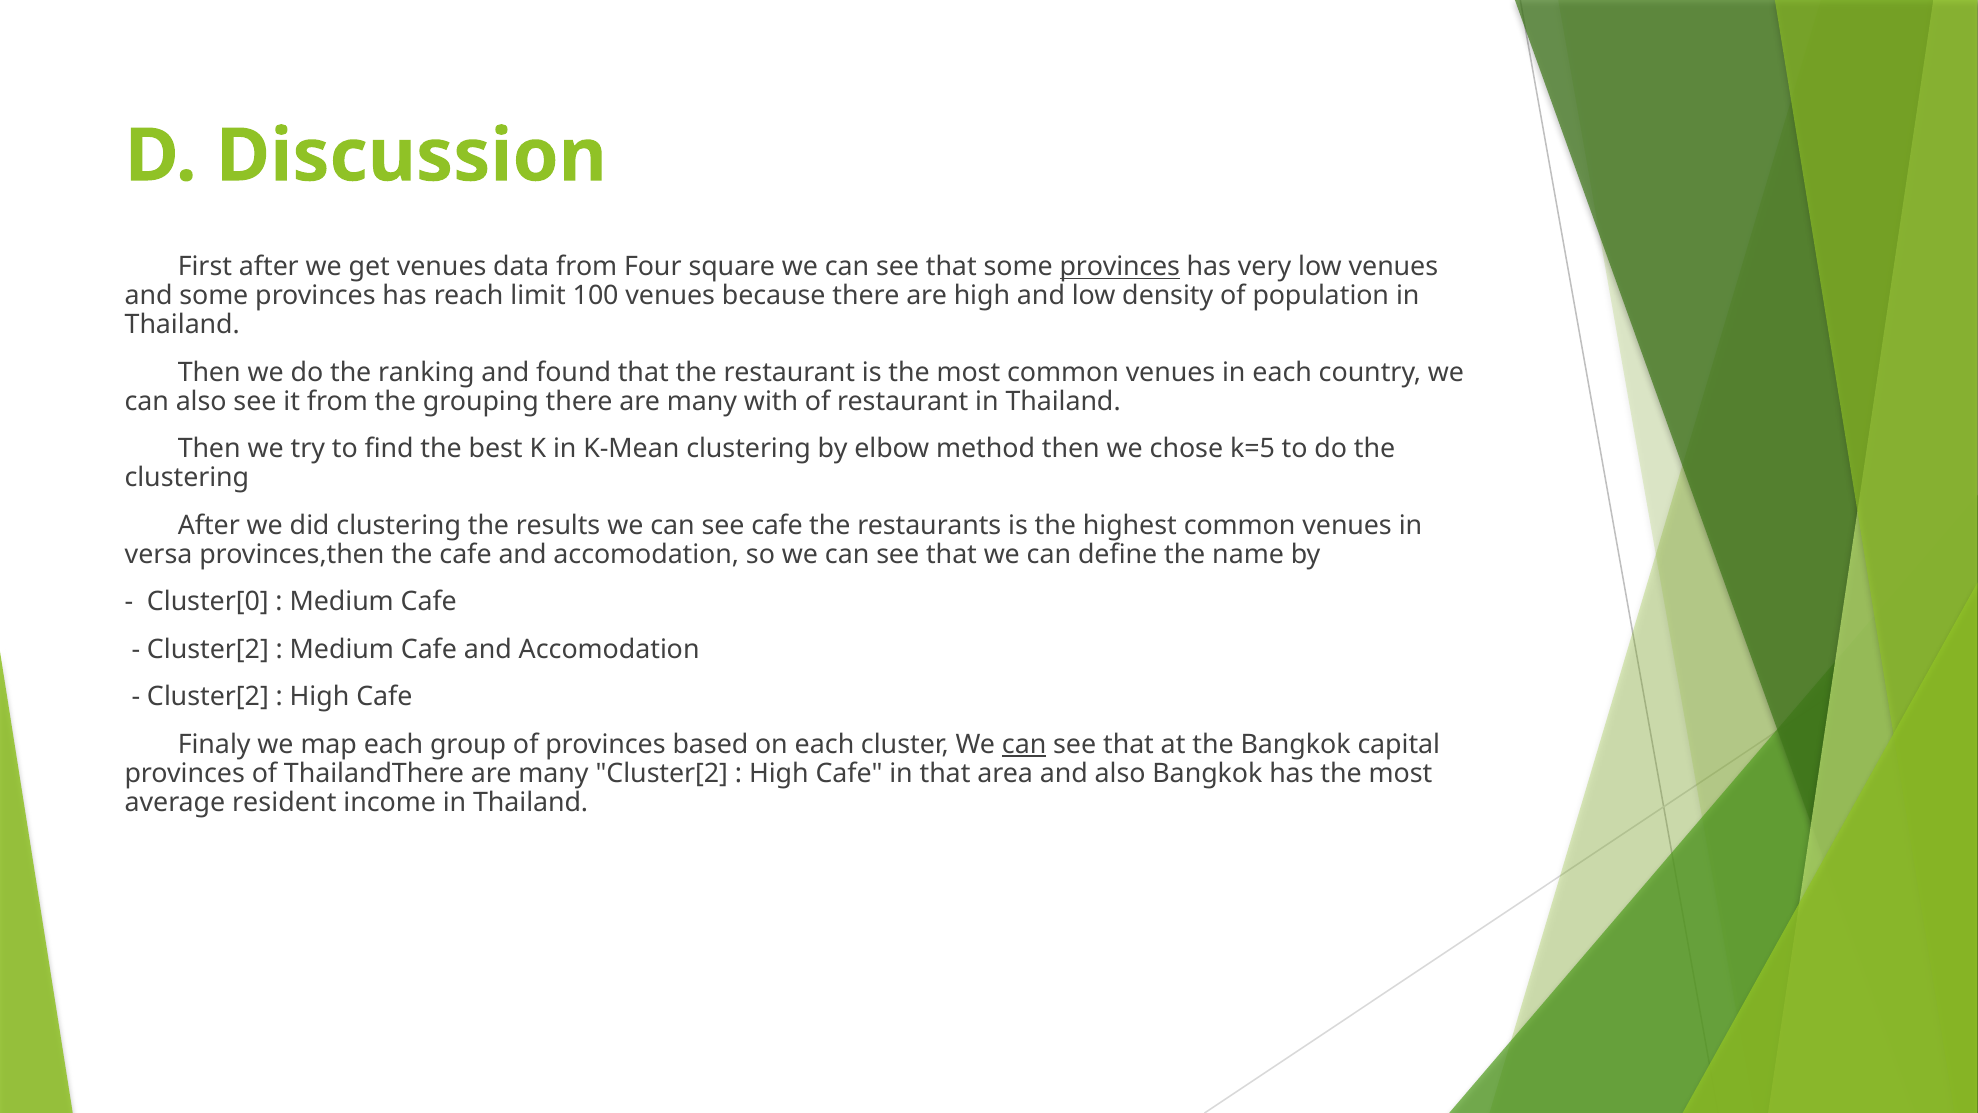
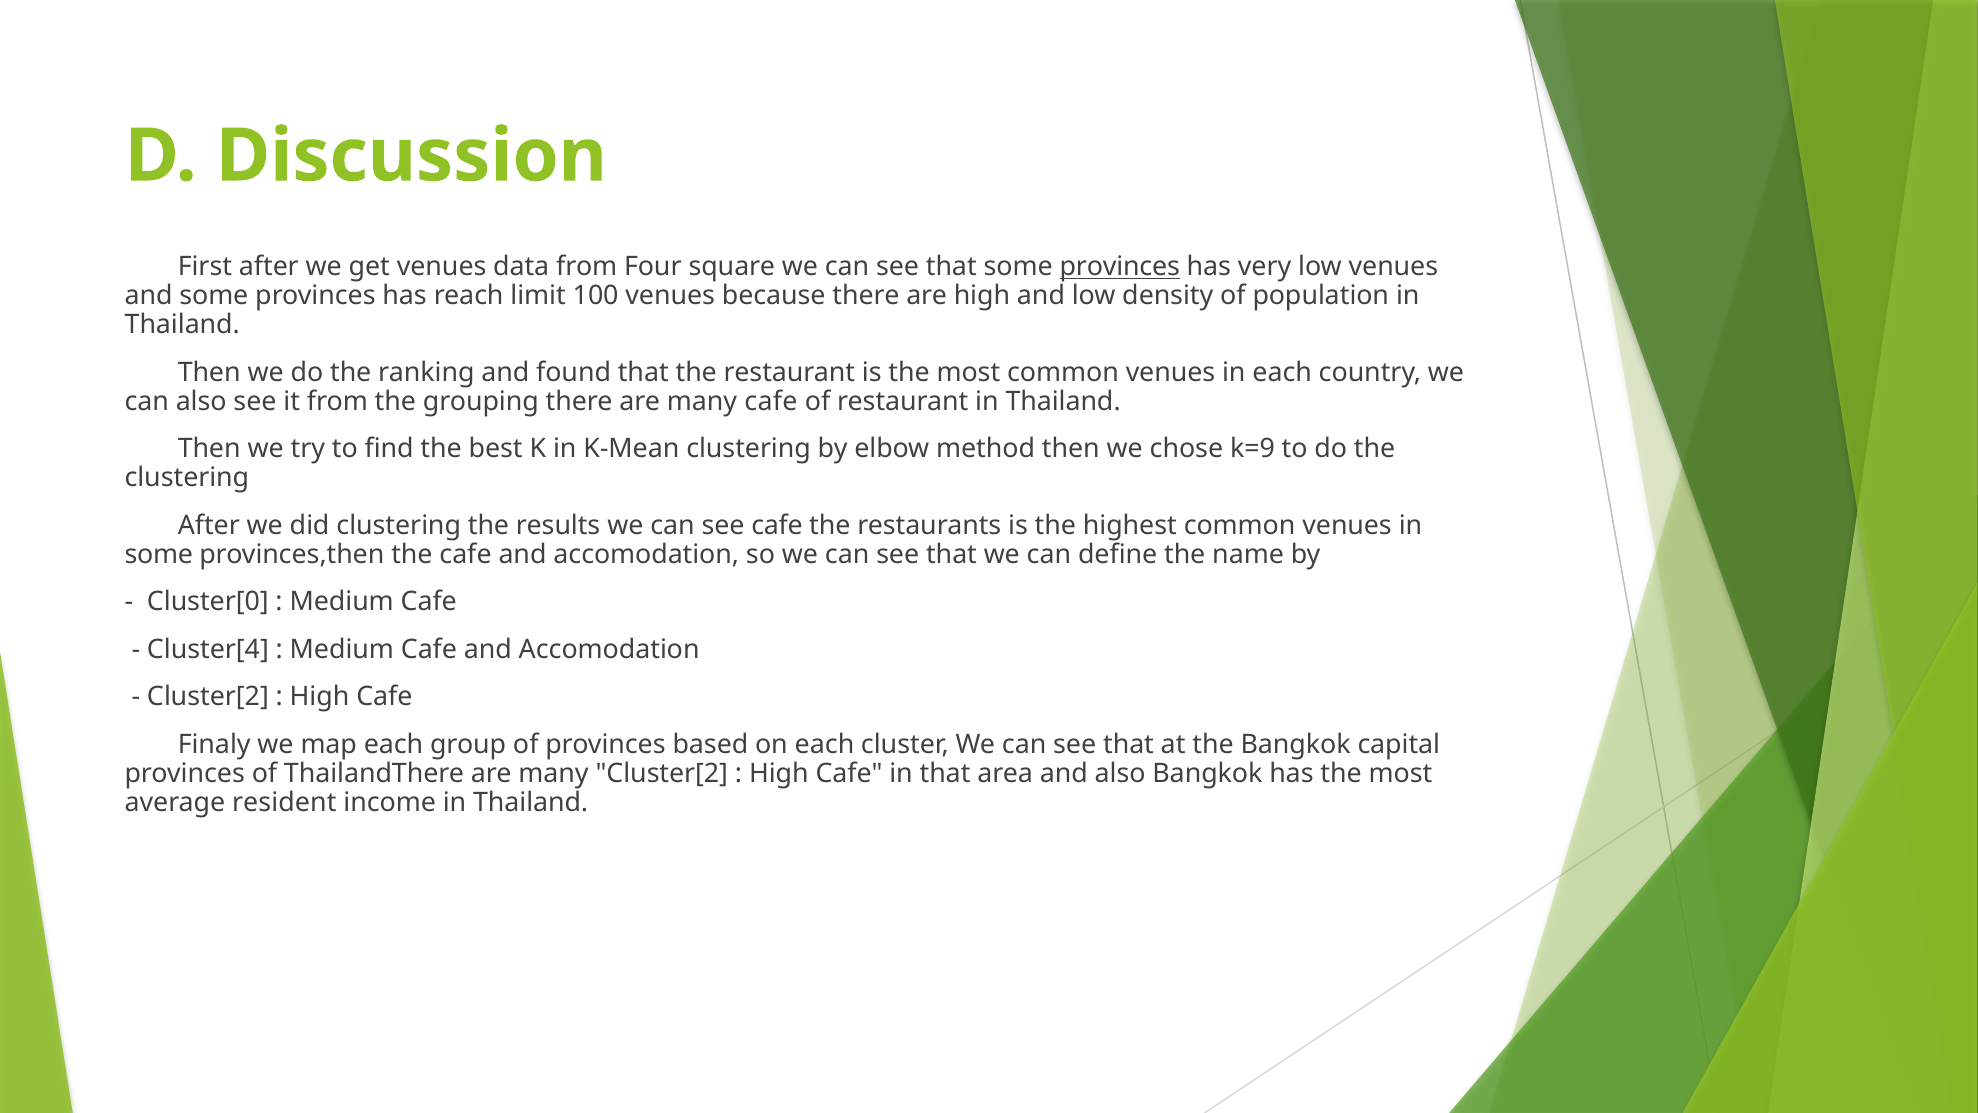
many with: with -> cafe (771, 401)
k=5: k=5 -> k=9 (1252, 449)
versa: versa -> some (159, 554)
Cluster[2: Cluster[2 -> Cluster[4 (208, 649)
can underline: present -> none (1024, 744)
